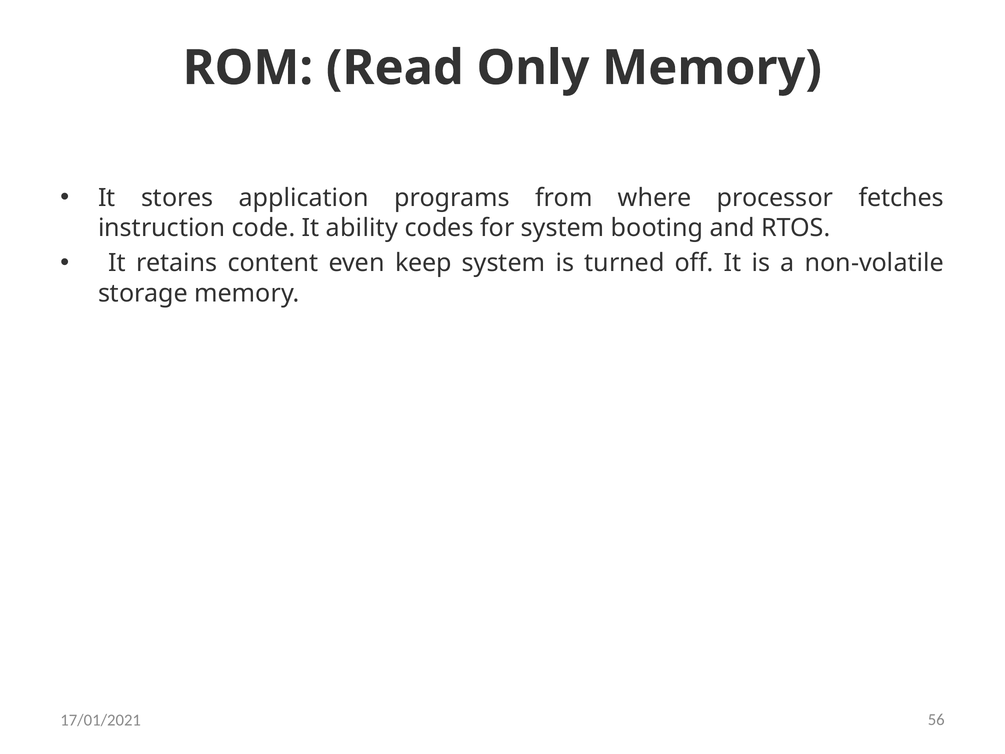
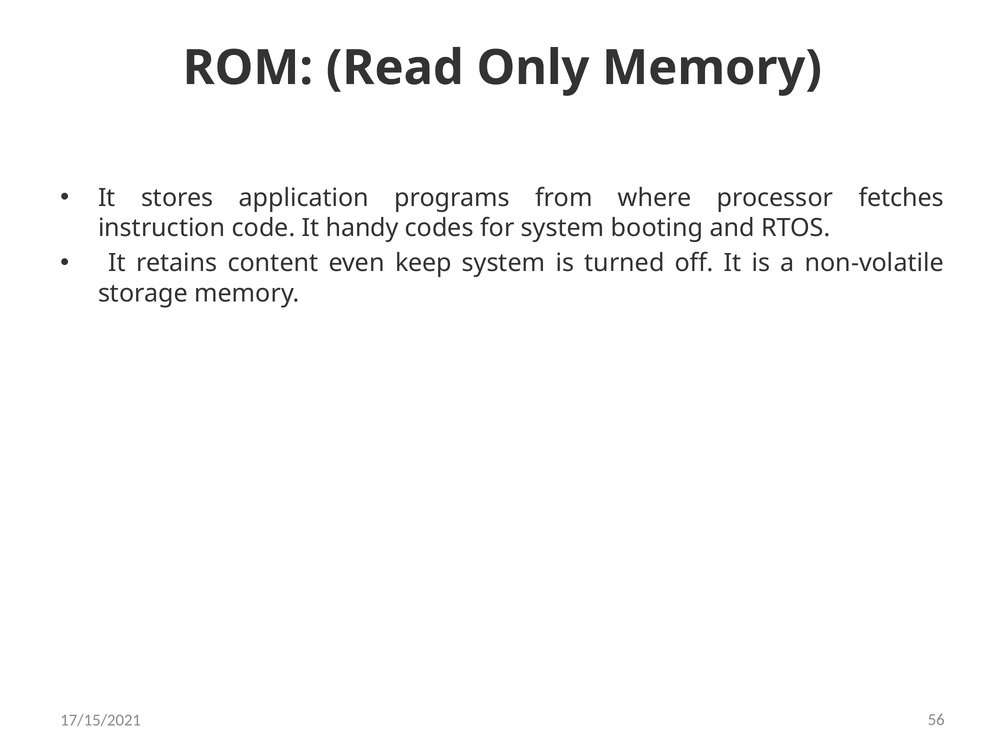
ability: ability -> handy (362, 228)
17/01/2021: 17/01/2021 -> 17/15/2021 (101, 720)
